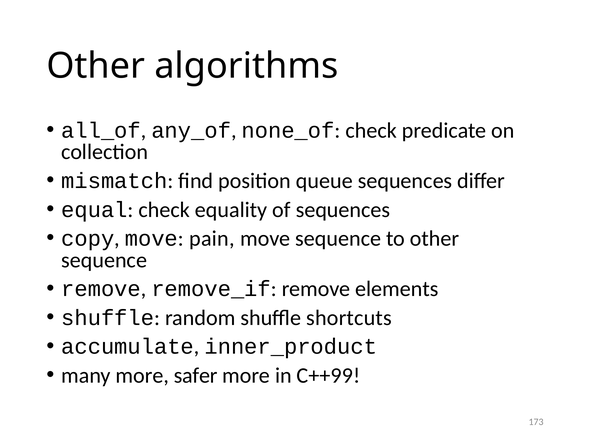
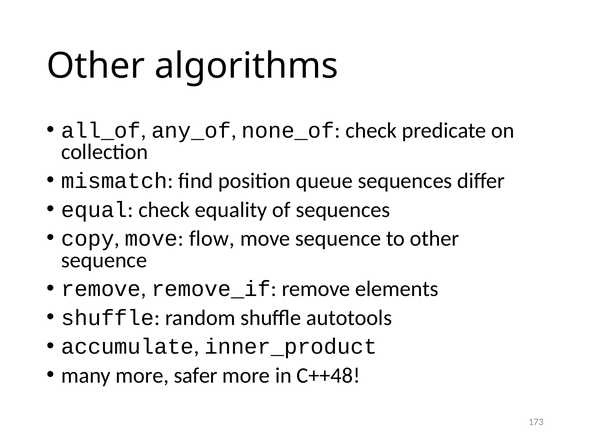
pain: pain -> flow (212, 239)
shortcuts: shortcuts -> autotools (349, 318)
C++99: C++99 -> C++48 (328, 376)
